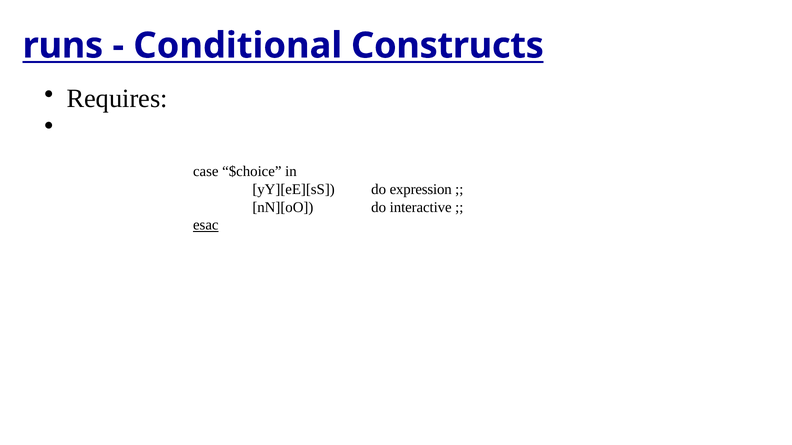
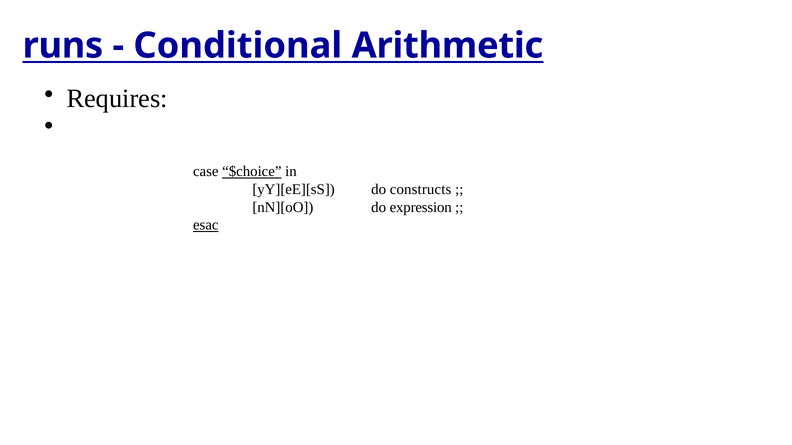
Constructs: Constructs -> Arithmetic (447, 46)
$choice underline: none -> present (252, 172)
expression: expression -> constructs (421, 190)
interactive: interactive -> expression (421, 207)
